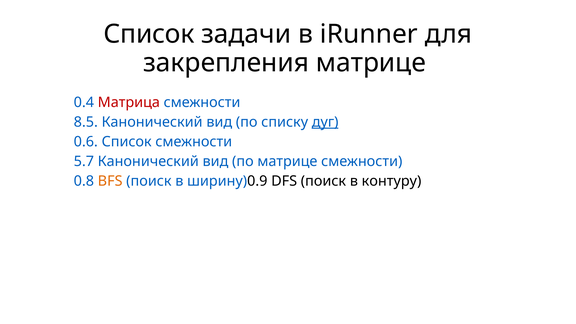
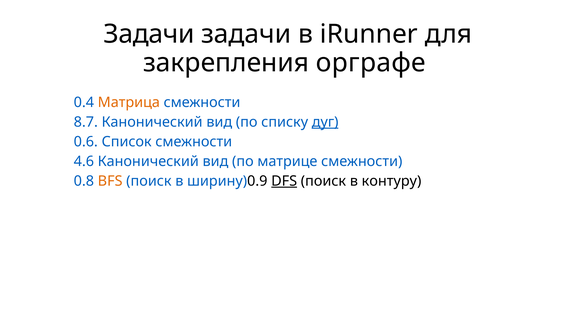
Список: Список -> Задачи (149, 34)
закрепления матрице: матрице -> орграфе (371, 63)
Матрица colour: red -> orange (129, 102)
8.5: 8.5 -> 8.7 (86, 122)
5.7: 5.7 -> 4.6 (84, 161)
DFS underline: none -> present (284, 181)
